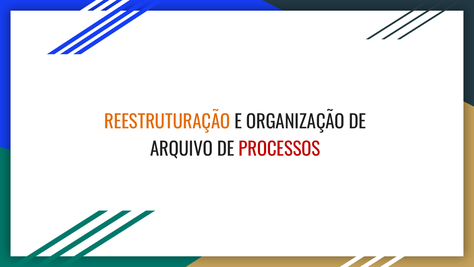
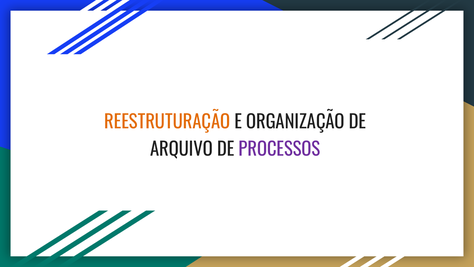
PROCESSOS colour: red -> purple (280, 150)
